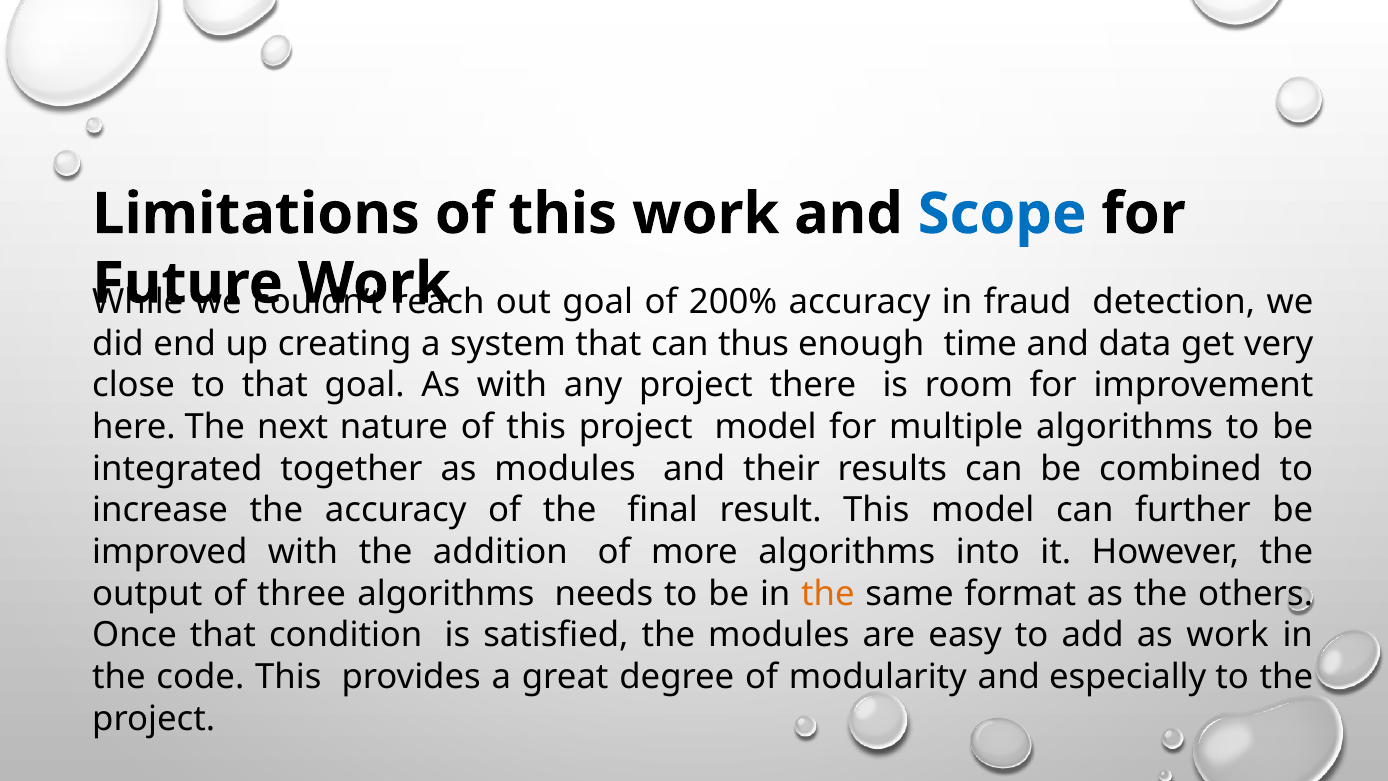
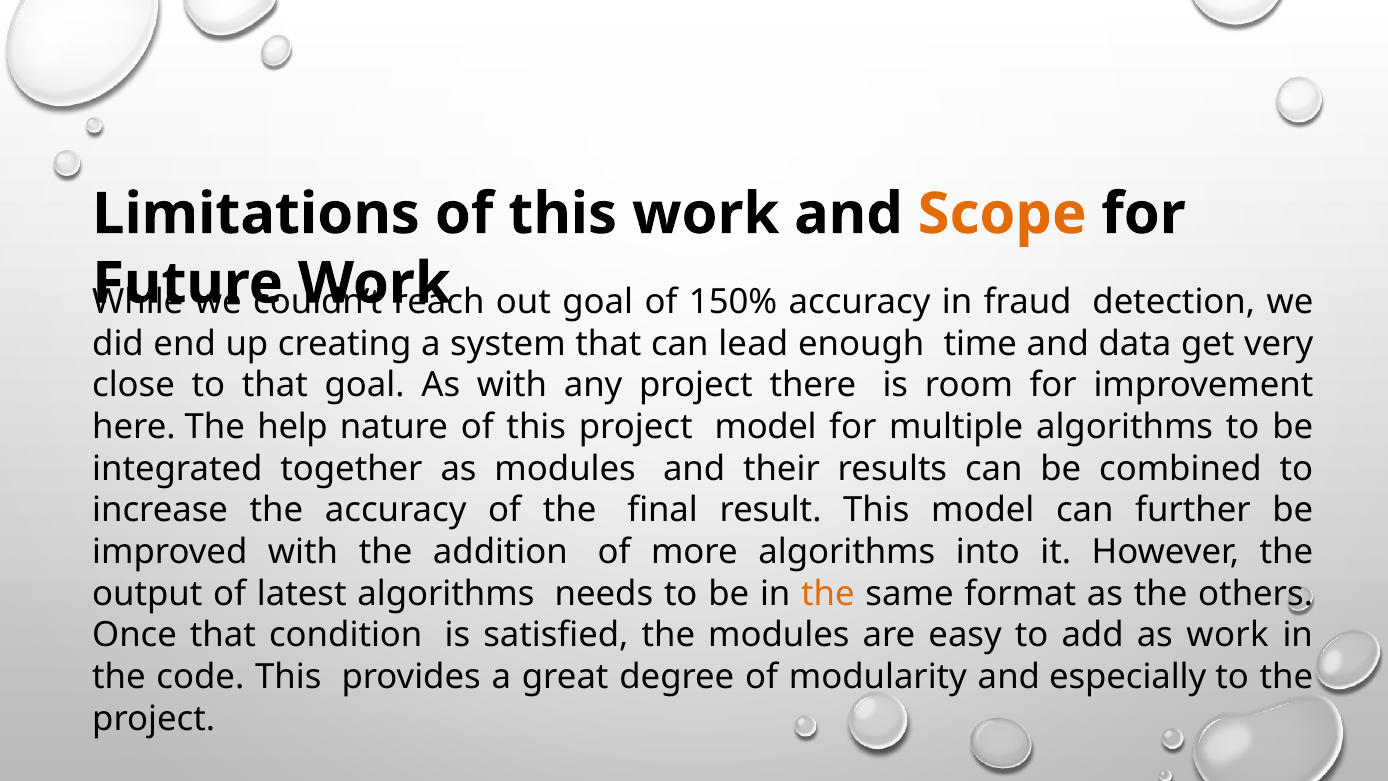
Scope colour: blue -> orange (1002, 214)
200%: 200% -> 150% (733, 302)
thus: thus -> lead (753, 344)
next: next -> help (293, 427)
three: three -> latest (302, 594)
